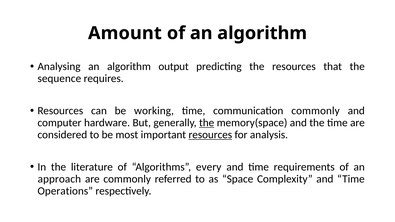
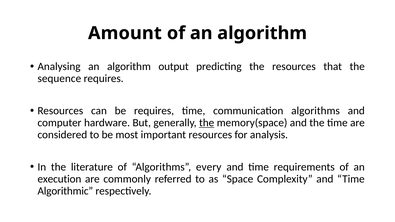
be working: working -> requires (154, 111)
communication commonly: commonly -> algorithms (316, 111)
resources underline: present -> none (210, 135)
approach: approach -> execution (59, 179)
Operations: Operations -> Algorithmic (65, 191)
